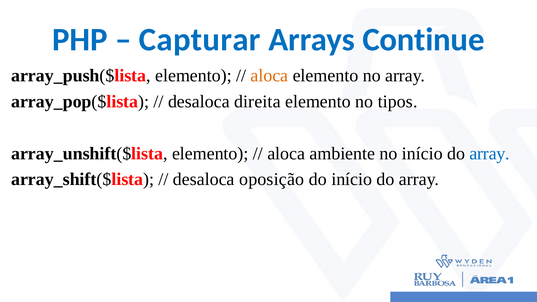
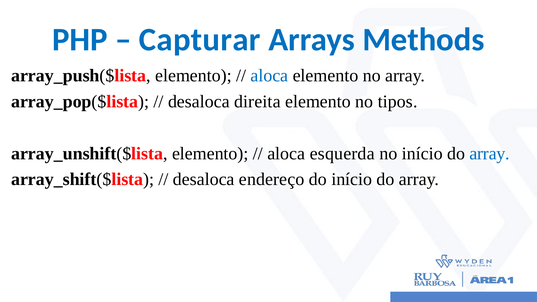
Continue: Continue -> Methods (423, 40)
aloca colour: orange -> blue (269, 76)
ambiente: ambiente -> esquerda (342, 153)
oposição: oposição -> endereço (272, 179)
